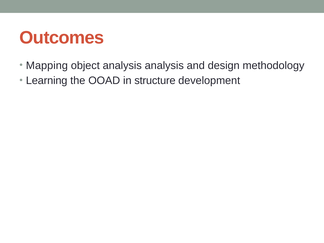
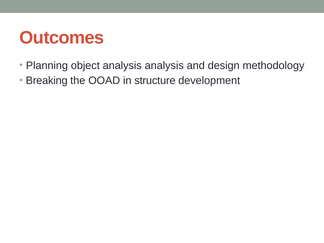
Mapping: Mapping -> Planning (47, 66)
Learning: Learning -> Breaking (47, 81)
